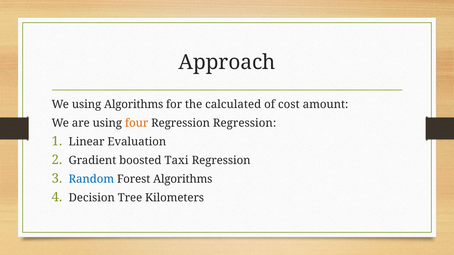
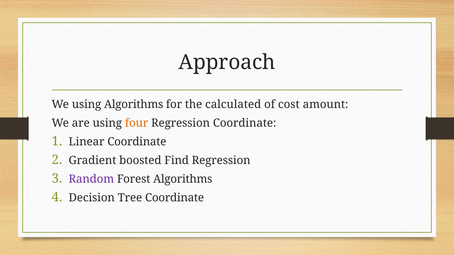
Regression Regression: Regression -> Coordinate (245, 123)
Linear Evaluation: Evaluation -> Coordinate (137, 142)
Taxi: Taxi -> Find (177, 161)
Random colour: blue -> purple (91, 179)
Tree Kilometers: Kilometers -> Coordinate (175, 198)
